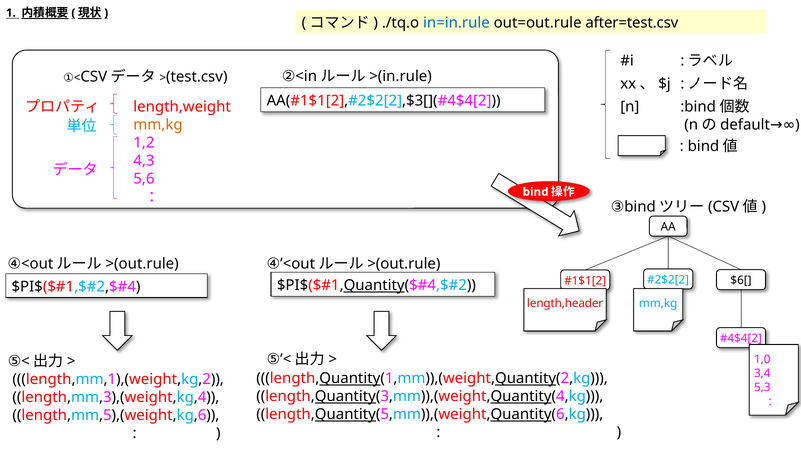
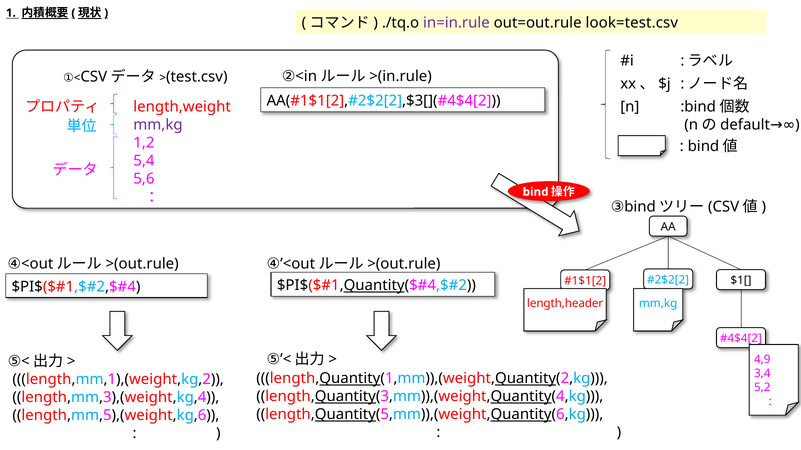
in=in.rule colour: blue -> purple (456, 23)
after=test.csv: after=test.csv -> look=test.csv (632, 23)
mm,kg colour: orange -> purple (158, 125)
4,3: 4,3 -> 5,4 (144, 161)
$6[: $6[ -> $1[ (741, 281)
1,0: 1,0 -> 4,9 (762, 360)
5,3: 5,3 -> 5,2 (762, 388)
